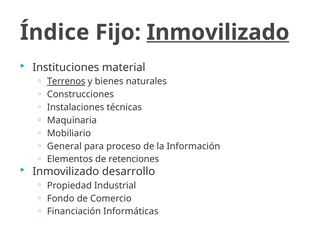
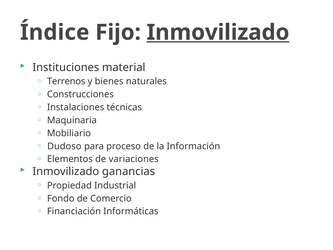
Terrenos underline: present -> none (66, 81)
General: General -> Dudoso (64, 146)
retenciones: retenciones -> variaciones (134, 159)
desarrollo: desarrollo -> ganancias (129, 171)
